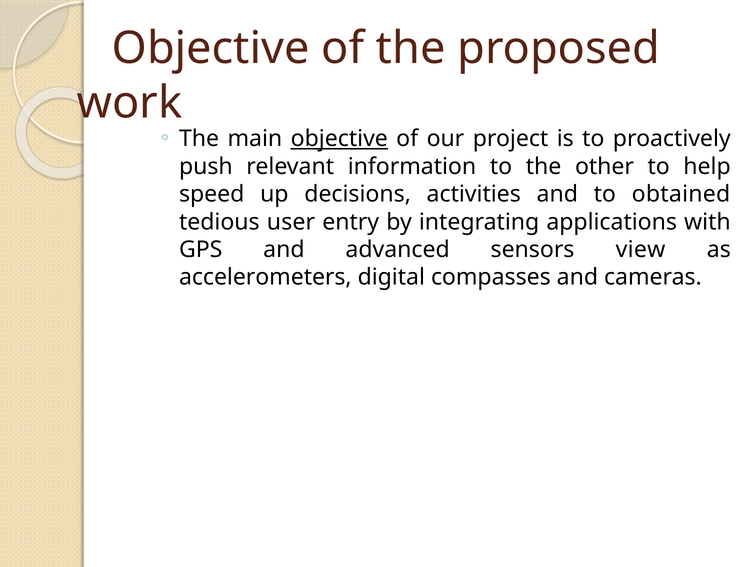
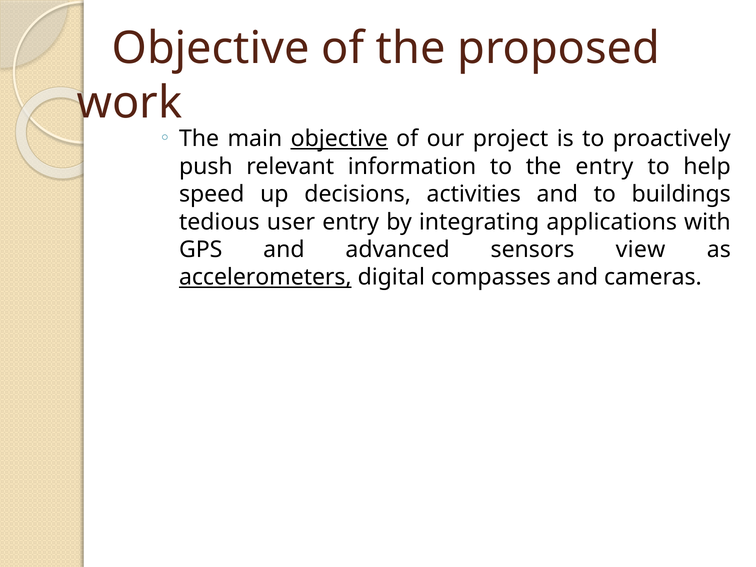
the other: other -> entry (604, 167)
obtained: obtained -> buildings (681, 194)
accelerometers underline: none -> present (265, 277)
